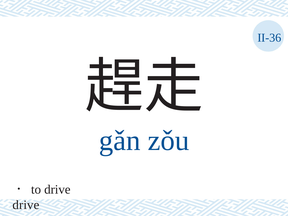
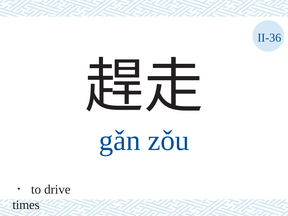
drive: drive -> times (26, 205)
